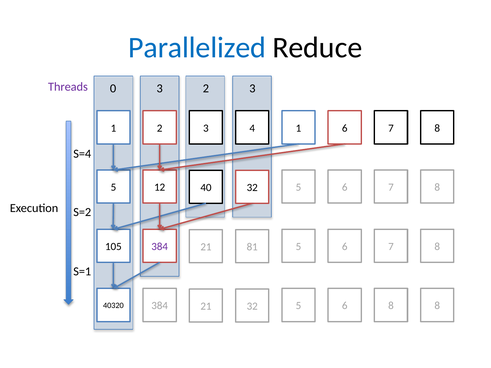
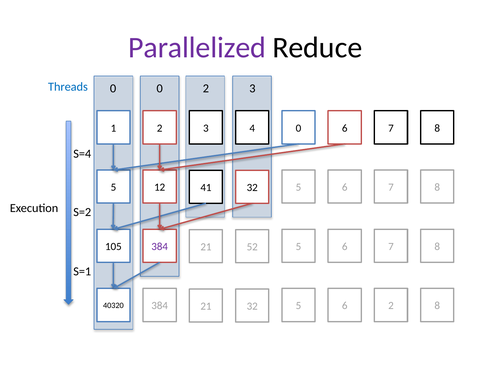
Parallelized colour: blue -> purple (197, 48)
Threads colour: purple -> blue (68, 87)
0 3: 3 -> 0 (160, 89)
4 1: 1 -> 0 (298, 128)
40: 40 -> 41 (206, 188)
81: 81 -> 52 (252, 247)
6 8: 8 -> 2 (391, 306)
